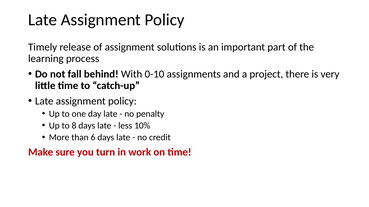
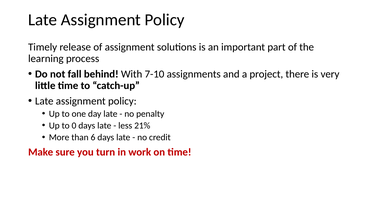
0-10: 0-10 -> 7-10 (154, 74)
8: 8 -> 0 (74, 126)
10%: 10% -> 21% (142, 126)
